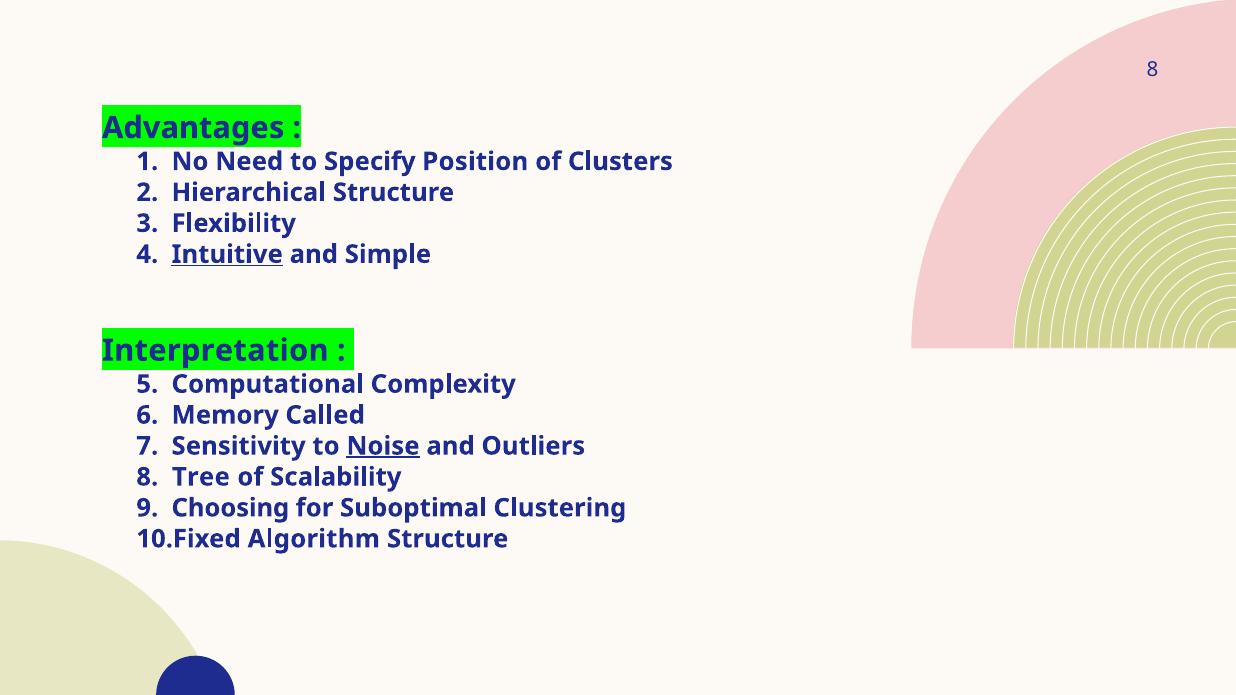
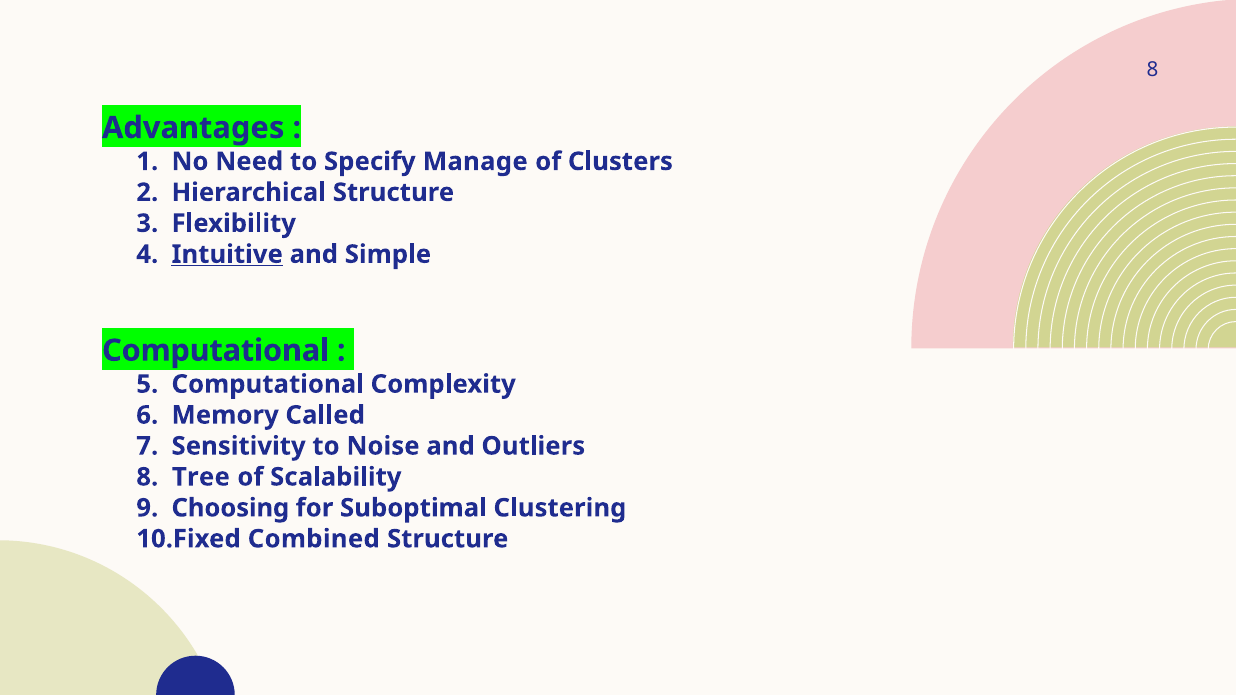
Position: Position -> Manage (475, 162)
Interpretation: Interpretation -> Computational (216, 351)
Noise underline: present -> none (383, 446)
Algorithm: Algorithm -> Combined (314, 539)
